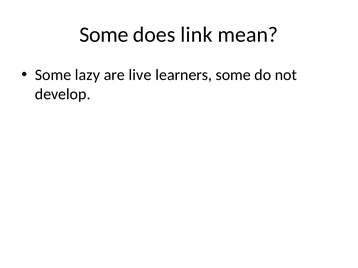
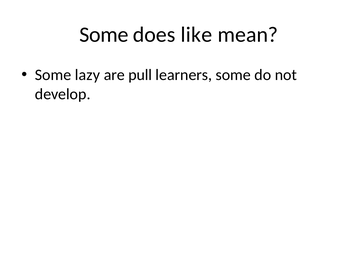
link: link -> like (196, 35)
live: live -> pull (140, 75)
